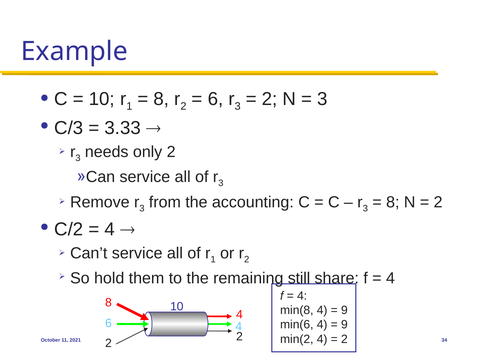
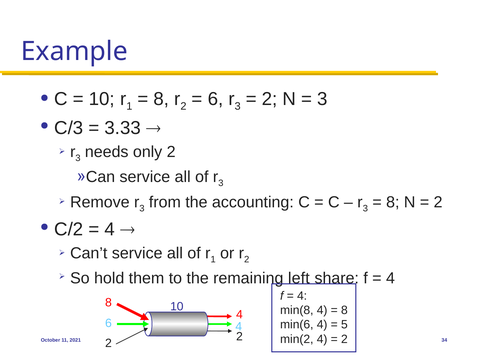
still: still -> left (299, 278)
9: 9 -> 8 (344, 310)
9: 9 -> 5 (344, 325)
